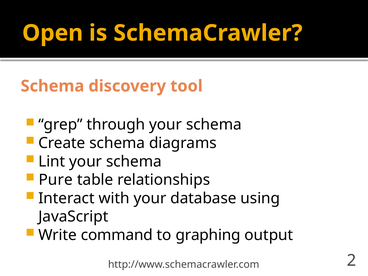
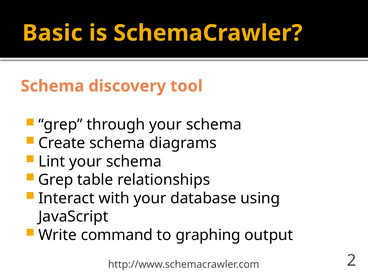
Open: Open -> Basic (52, 33)
Pure: Pure -> Grep (56, 180)
